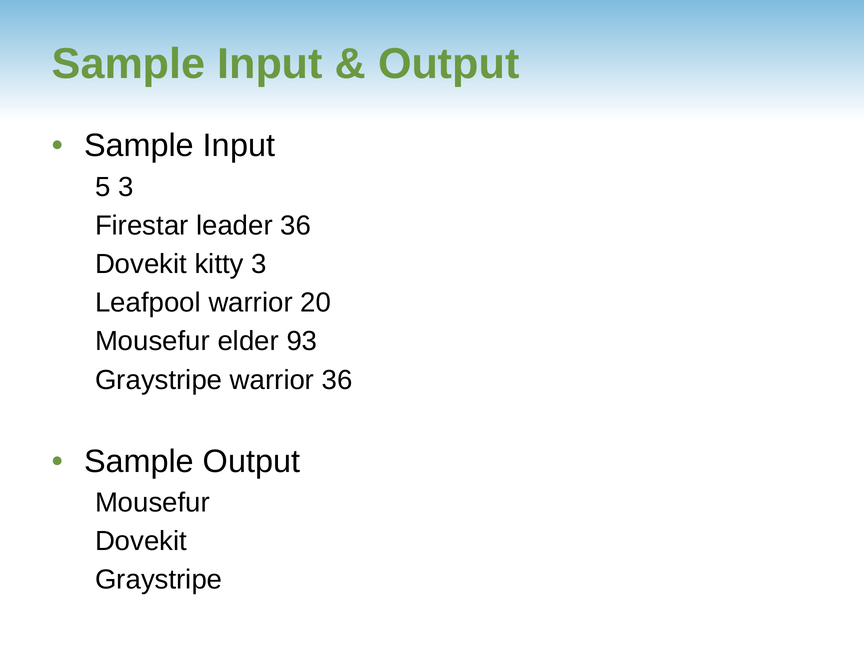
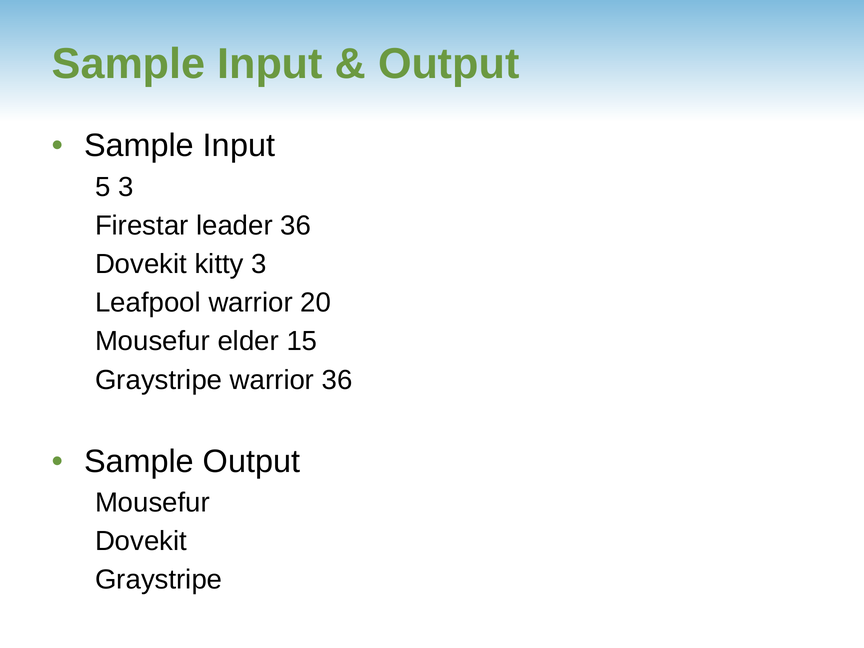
93: 93 -> 15 (302, 341)
